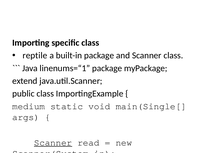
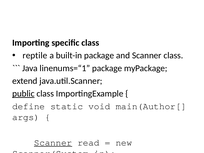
public underline: none -> present (23, 94)
medium: medium -> define (29, 106)
main(Single[: main(Single[ -> main(Author[ (151, 106)
